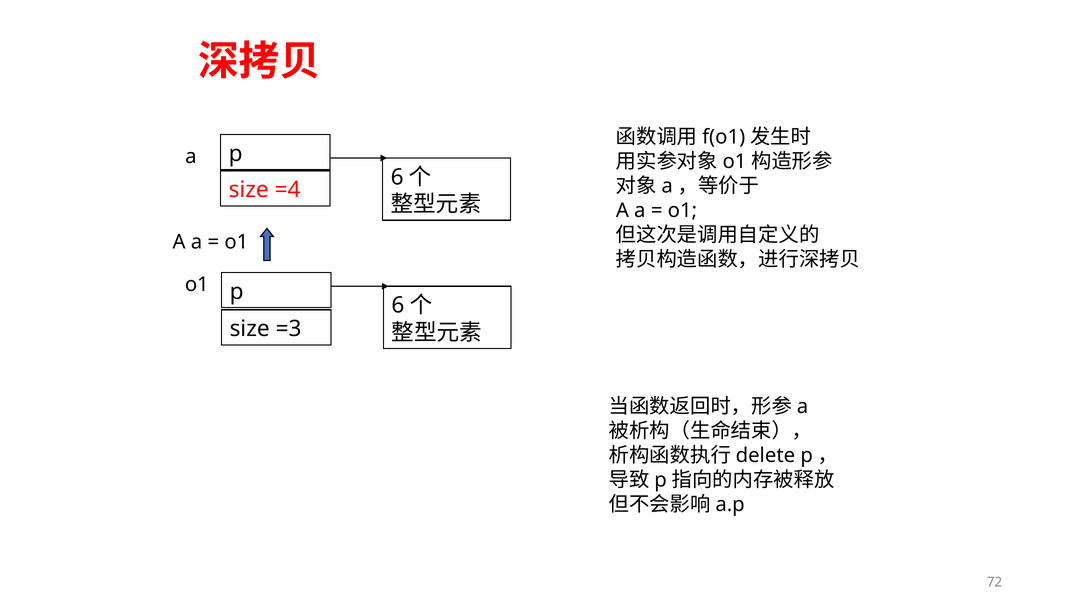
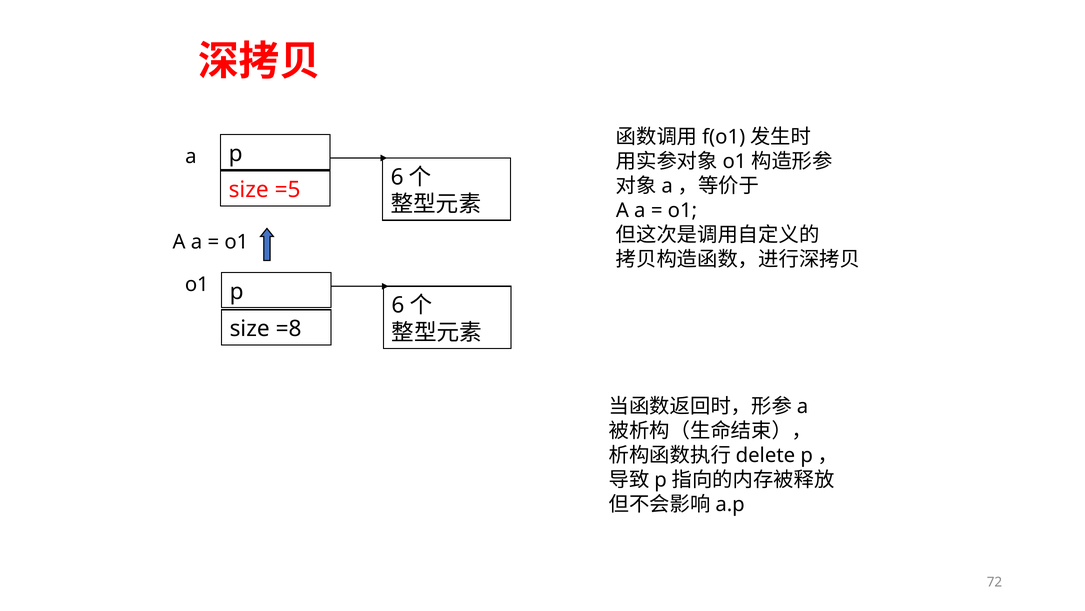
=4: =4 -> =5 (288, 190)
=3: =3 -> =8 (289, 329)
